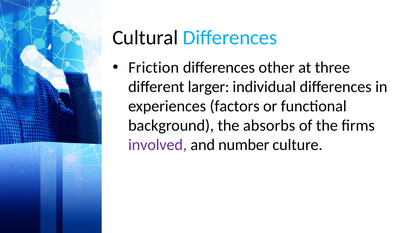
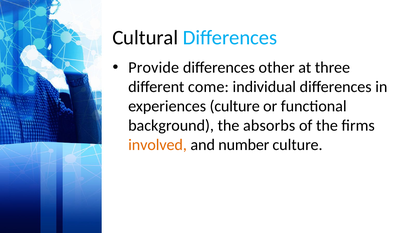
Friction: Friction -> Provide (154, 68)
larger: larger -> come (208, 87)
experiences factors: factors -> culture (235, 106)
involved colour: purple -> orange (158, 145)
